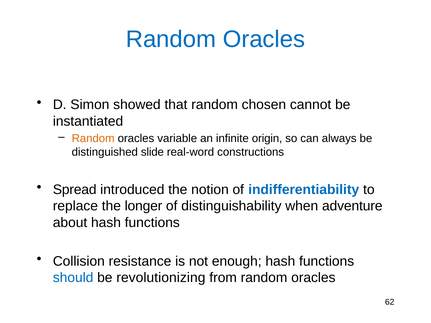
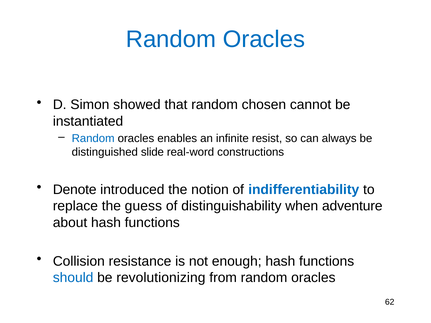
Random colour: orange -> blue (93, 139)
variable: variable -> enables (177, 139)
origin: origin -> resist (267, 139)
Spread: Spread -> Denote (75, 190)
longer: longer -> guess (143, 206)
